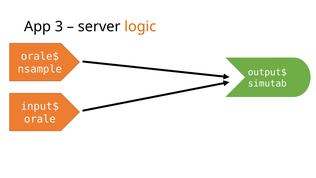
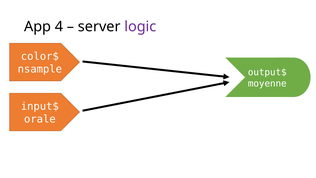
3: 3 -> 4 (59, 27)
logic colour: orange -> purple (140, 27)
orale$: orale$ -> color$ (40, 56)
simutab: simutab -> moyenne (267, 83)
